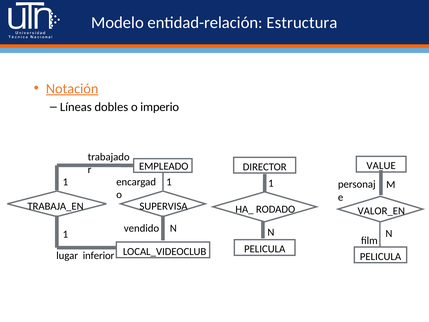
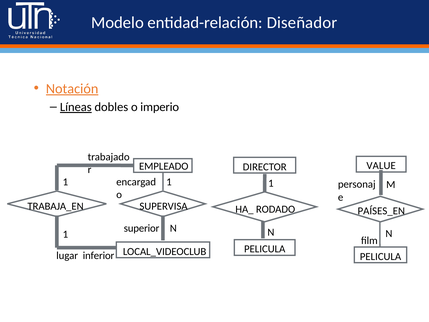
Estructura: Estructura -> Diseñador (302, 23)
Líneas underline: none -> present (76, 107)
VALOR_EN: VALOR_EN -> PAÍSES_EN (381, 211)
vendido: vendido -> superior (142, 228)
